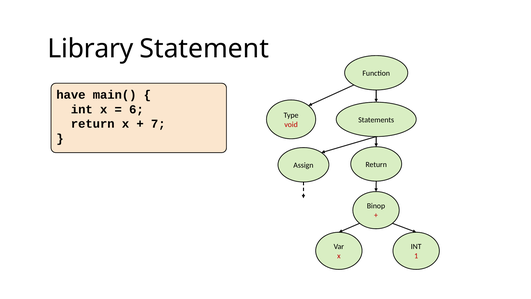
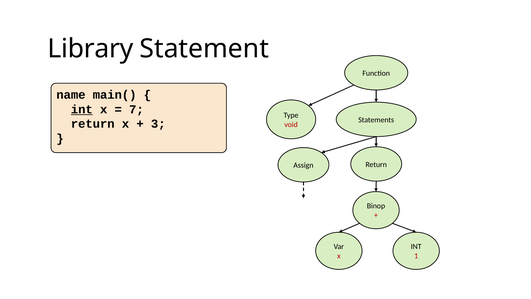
have: have -> name (71, 95)
int underline: none -> present (82, 109)
6: 6 -> 7 (136, 109)
7: 7 -> 3 (158, 124)
